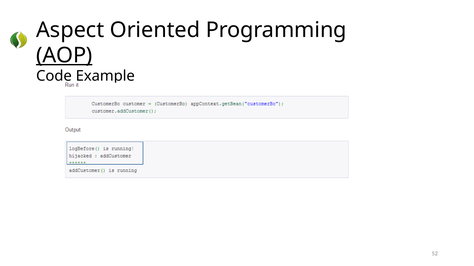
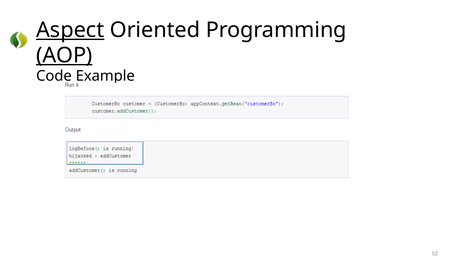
Aspect underline: none -> present (70, 30)
